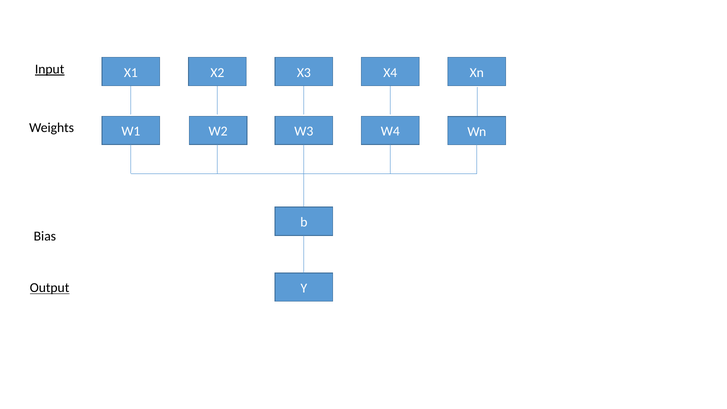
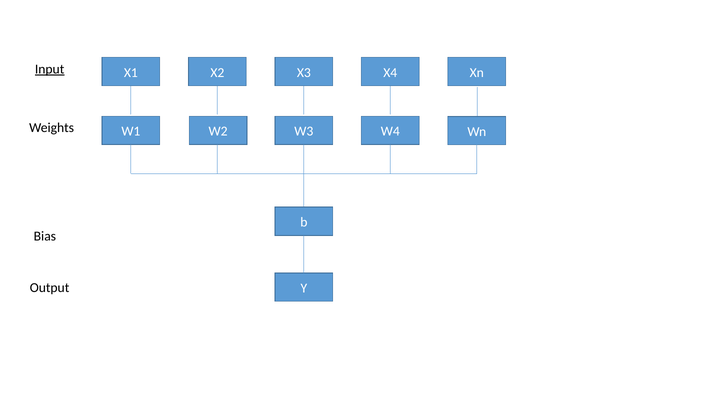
Output underline: present -> none (50, 288)
